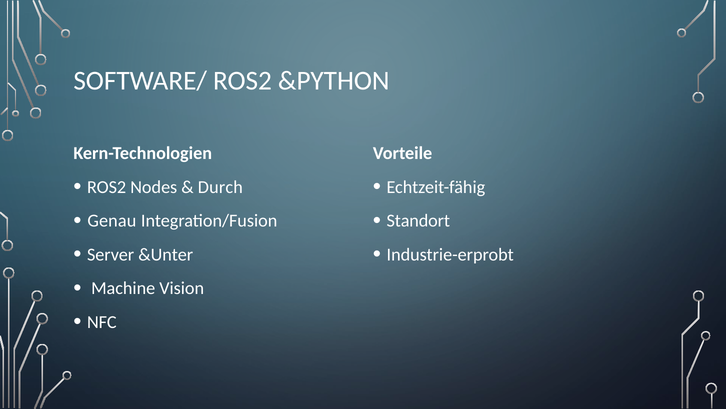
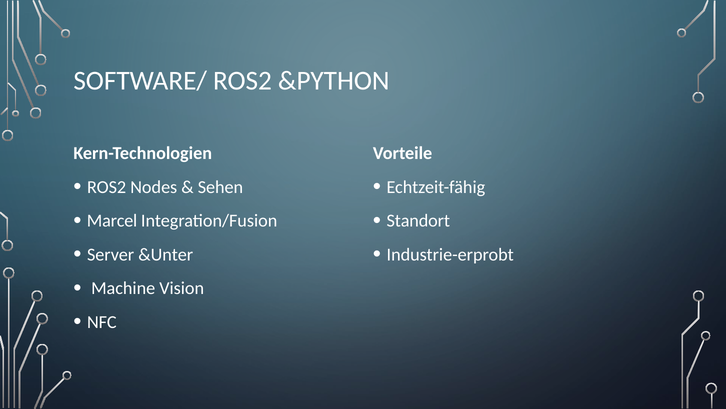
Durch: Durch -> Sehen (220, 187)
Genau: Genau -> Marcel (112, 221)
